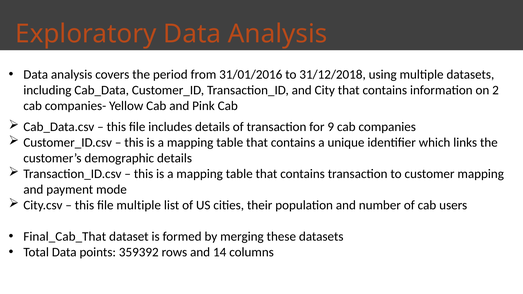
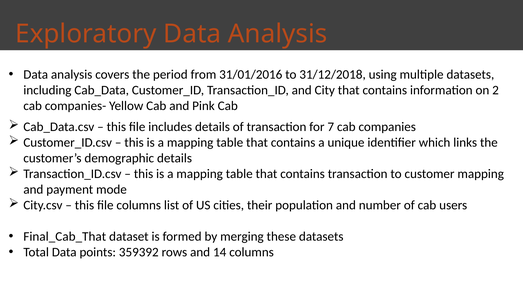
9: 9 -> 7 (331, 127)
file multiple: multiple -> columns (139, 205)
